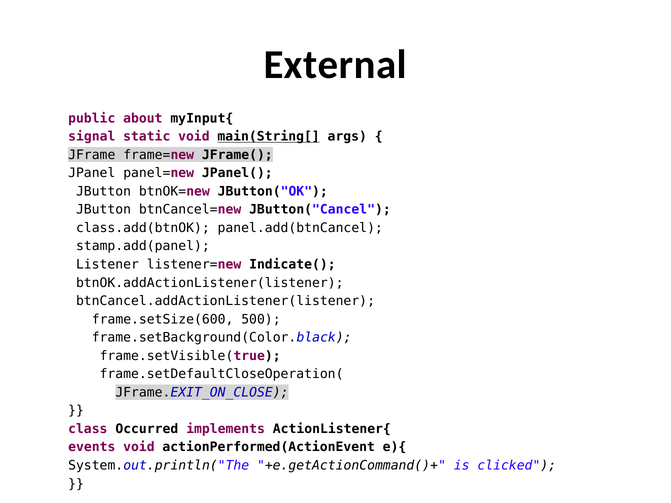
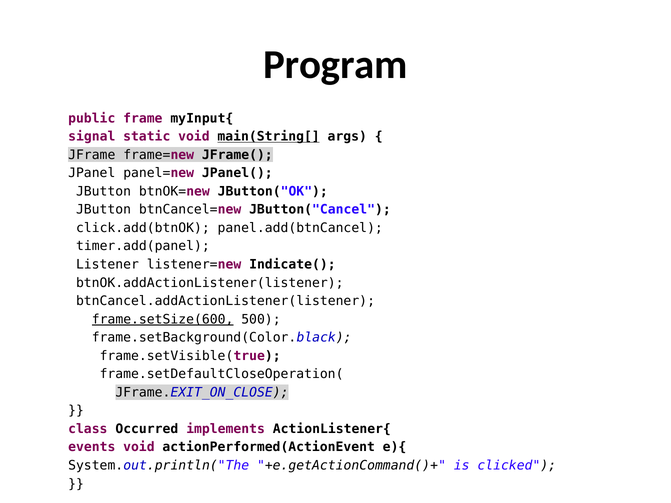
External: External -> Program (335, 65)
about: about -> frame (143, 118)
class.add(btnOK: class.add(btnOK -> click.add(btnOK (143, 228)
stamp.add(panel: stamp.add(panel -> timer.add(panel (143, 246)
frame.setSize(600 underline: none -> present (163, 319)
